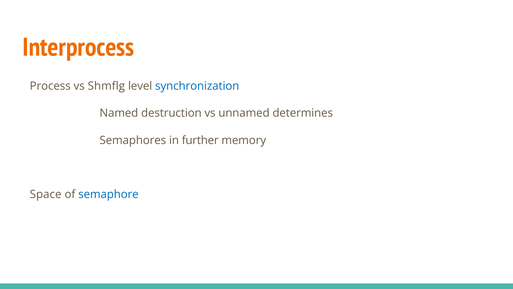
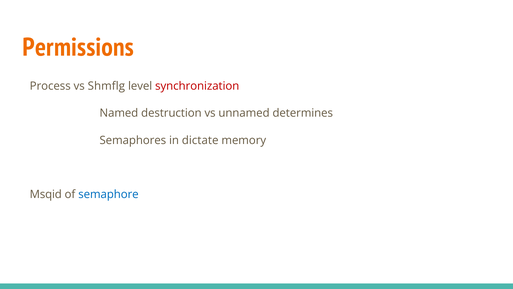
Interprocess: Interprocess -> Permissions (78, 47)
synchronization colour: blue -> red (197, 86)
further: further -> dictate (200, 140)
Space: Space -> Msqid (46, 194)
